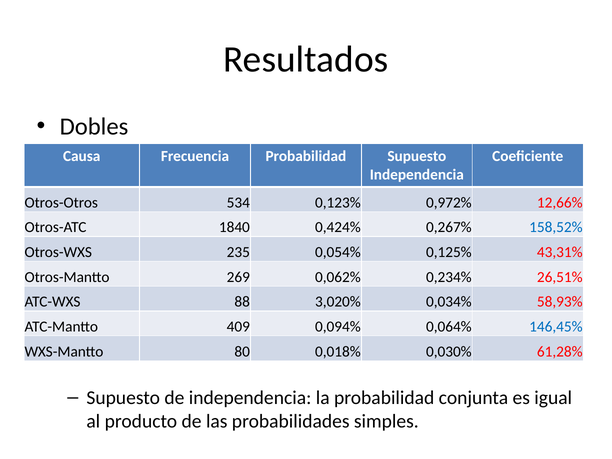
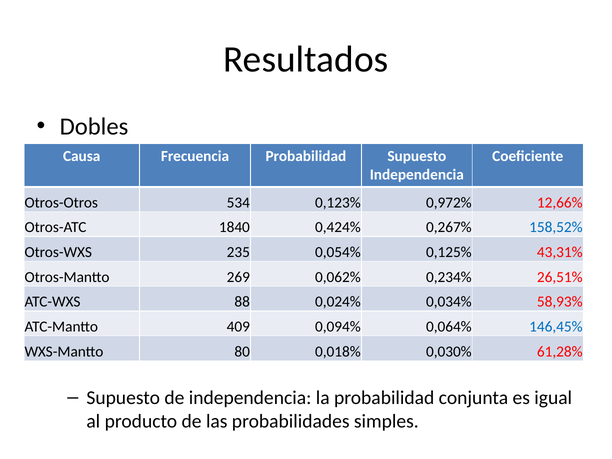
3,020%: 3,020% -> 0,024% (338, 302)
